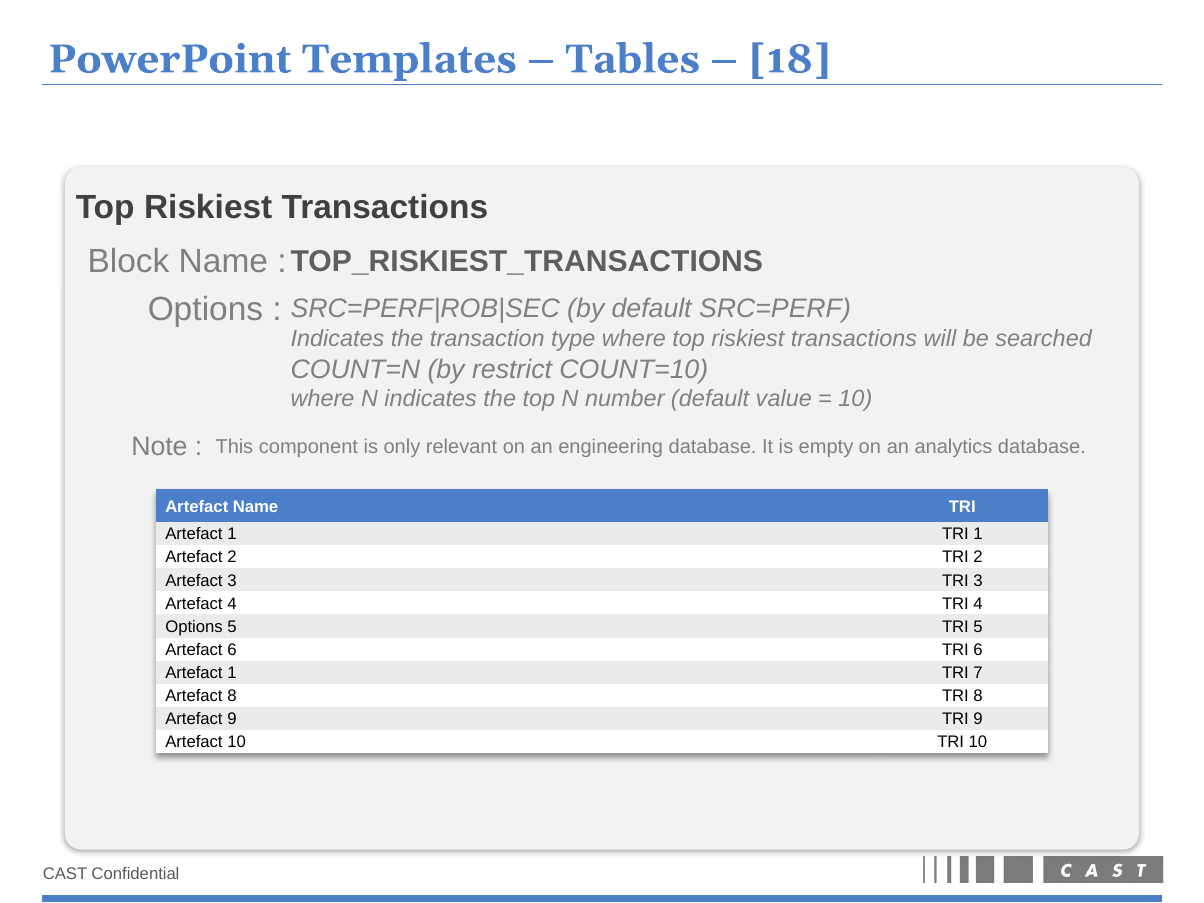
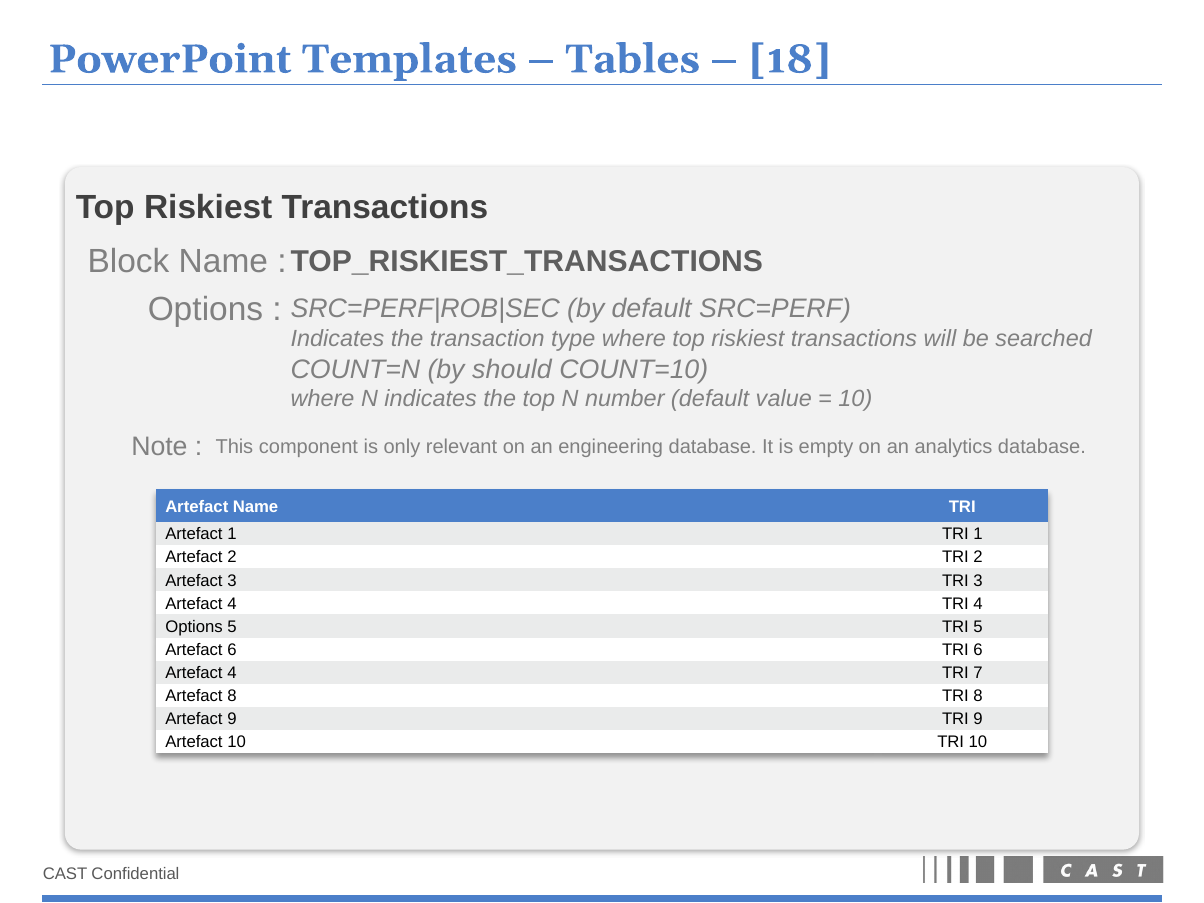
restrict: restrict -> should (512, 369)
1: 1 -> 4 (232, 673)
